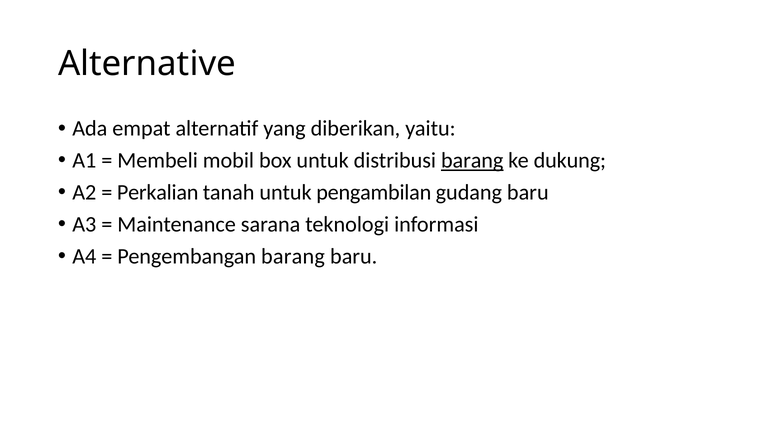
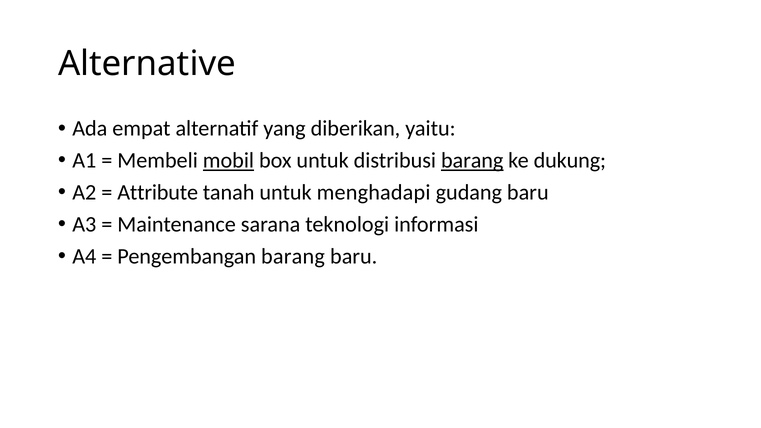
mobil underline: none -> present (228, 161)
Perkalian: Perkalian -> Attribute (158, 192)
pengambilan: pengambilan -> menghadapi (374, 192)
